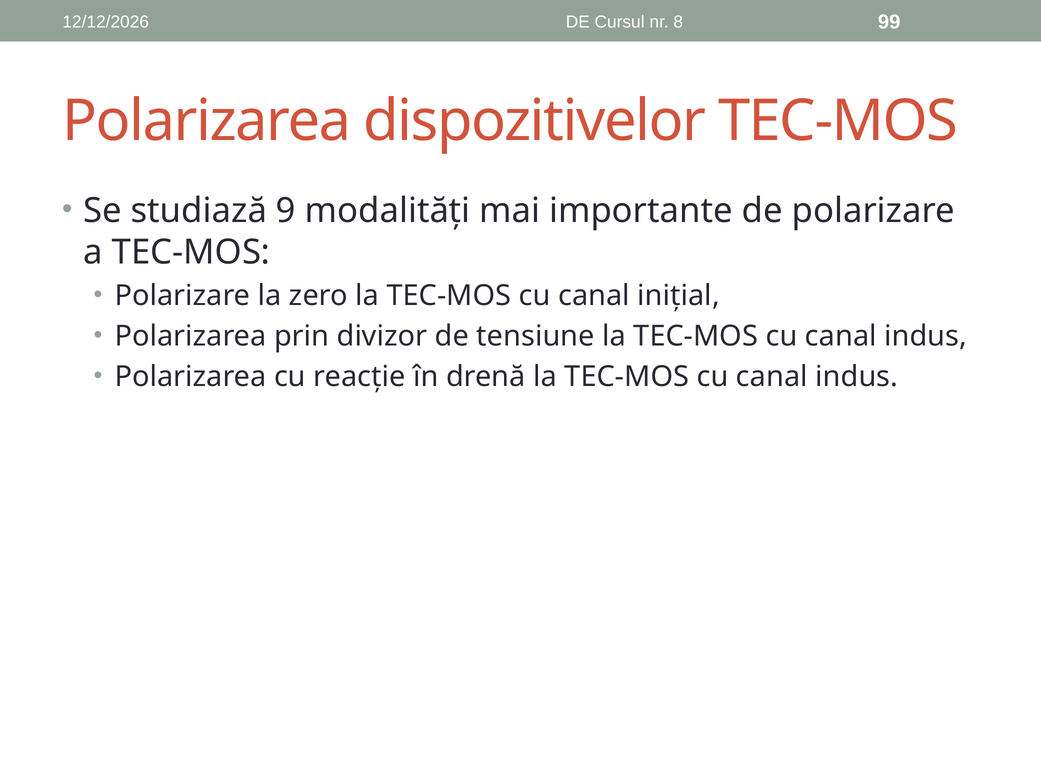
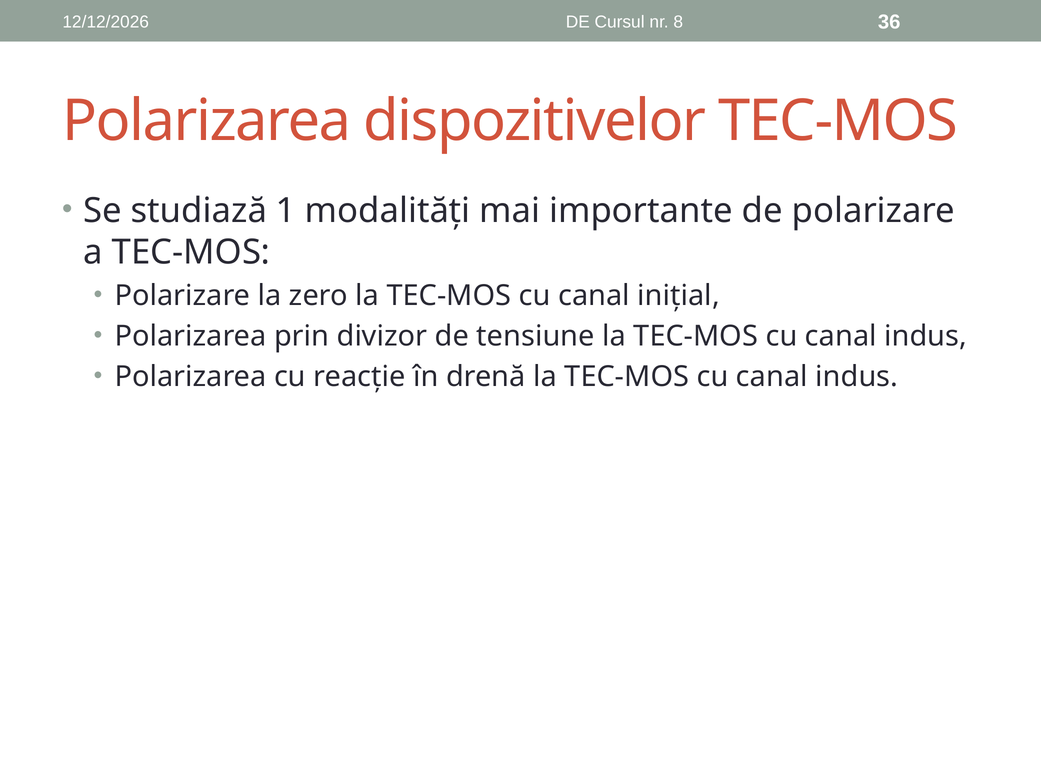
99: 99 -> 36 (889, 22)
9: 9 -> 1 (286, 211)
